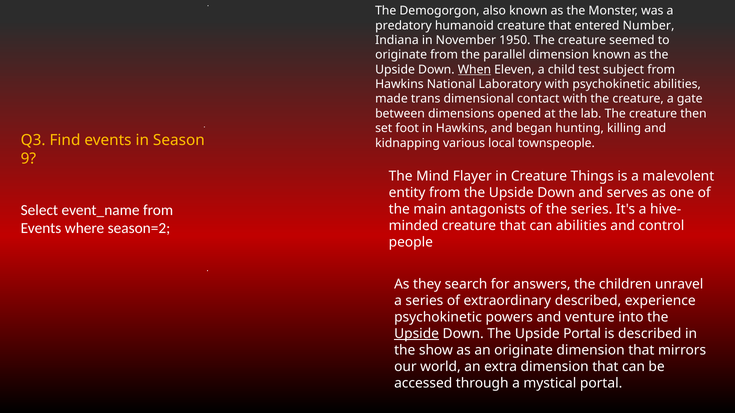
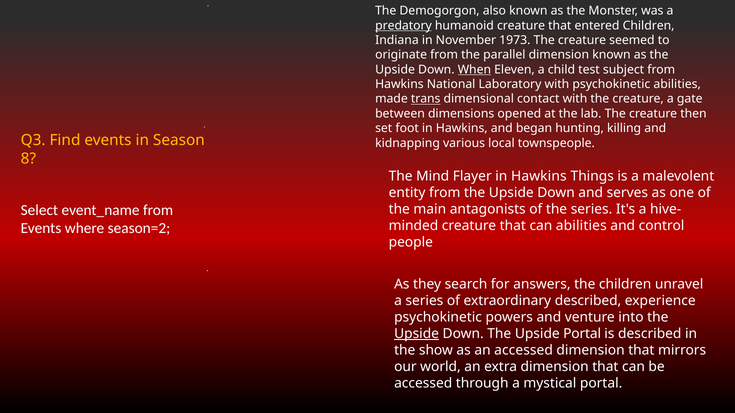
predatory underline: none -> present (403, 26)
entered Number: Number -> Children (649, 26)
1950: 1950 -> 1973 (515, 40)
trans underline: none -> present (426, 99)
9: 9 -> 8 (28, 159)
Flayer in Creature: Creature -> Hawkins (539, 176)
an originate: originate -> accessed (524, 351)
